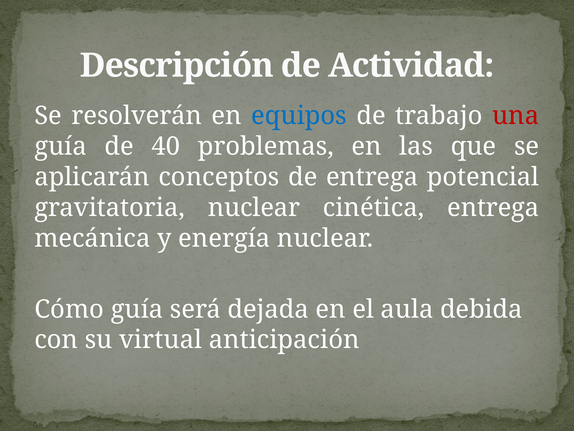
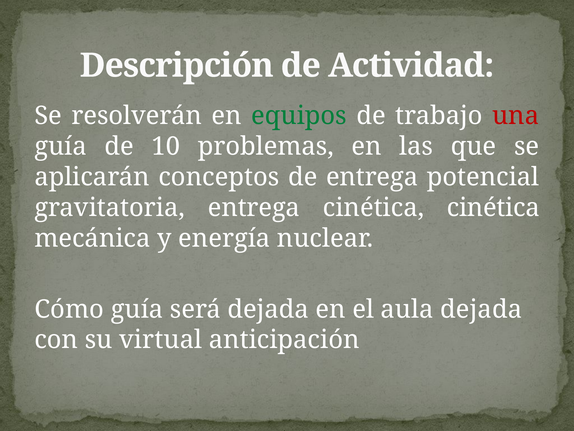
equipos colour: blue -> green (299, 116)
40: 40 -> 10 (166, 146)
gravitatoria nuclear: nuclear -> entrega (254, 207)
cinética entrega: entrega -> cinética (493, 207)
aula debida: debida -> dejada (481, 309)
